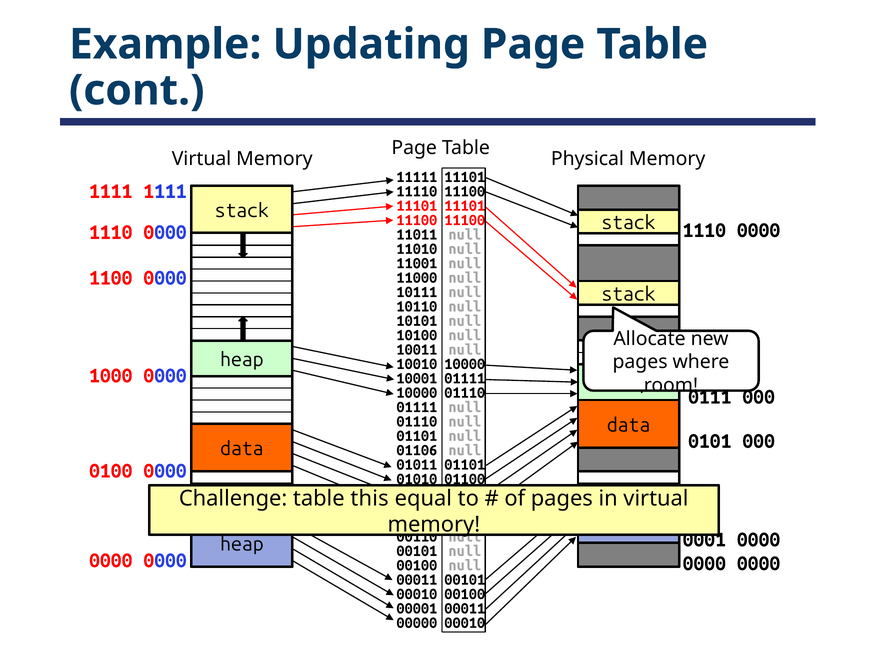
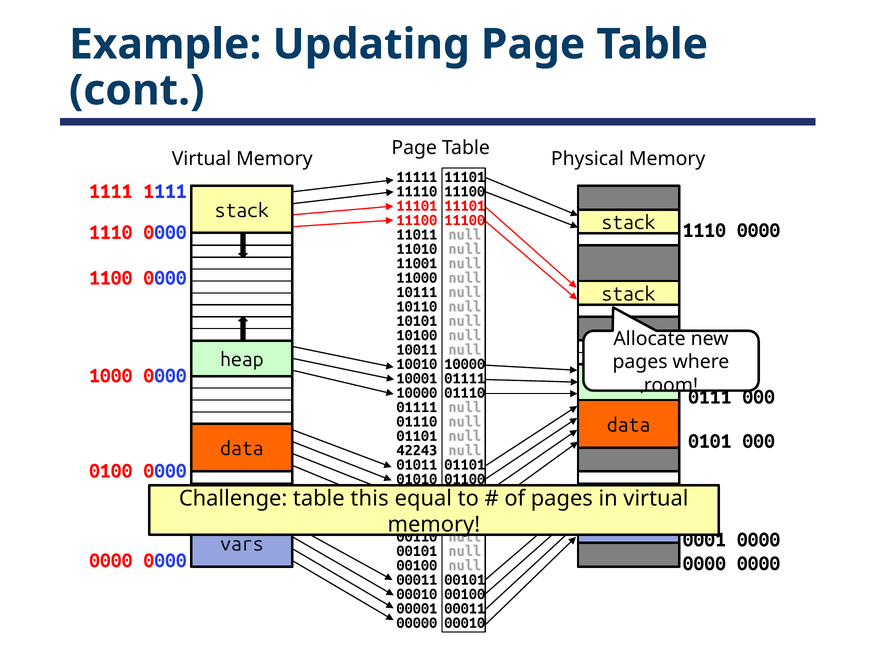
01106: 01106 -> 42243 (417, 450)
heap: heap -> vars (242, 544)
